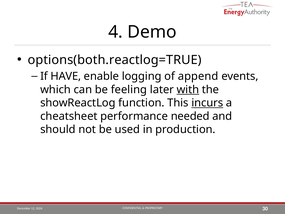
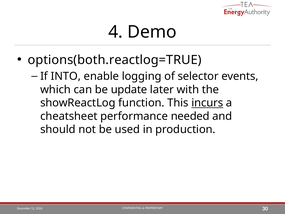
HAVE: HAVE -> INTO (66, 76)
append: append -> selector (198, 76)
feeling: feeling -> update (129, 89)
with underline: present -> none (188, 89)
